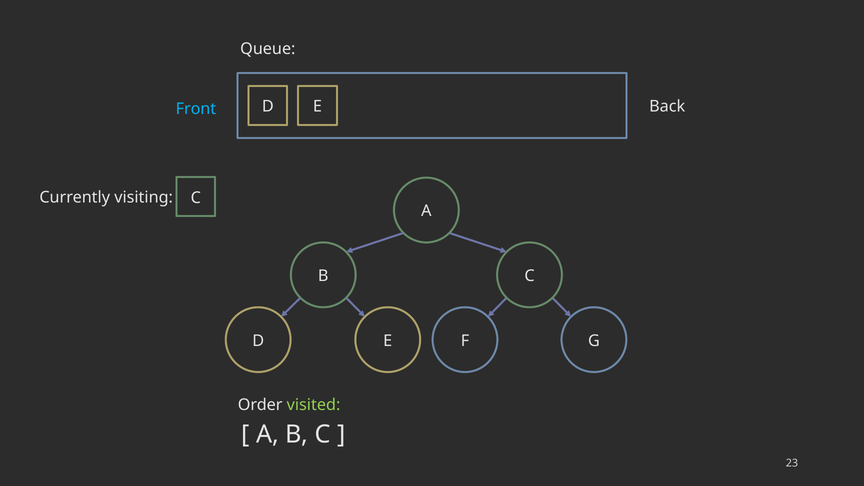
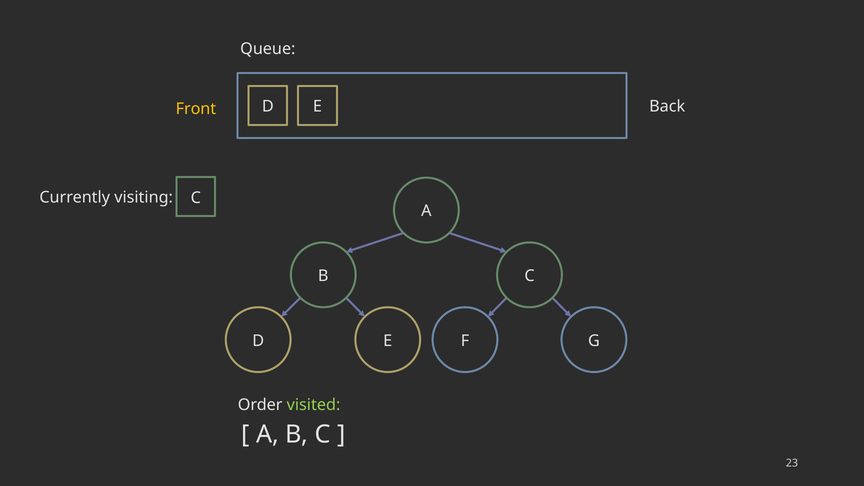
Front colour: light blue -> yellow (196, 109)
